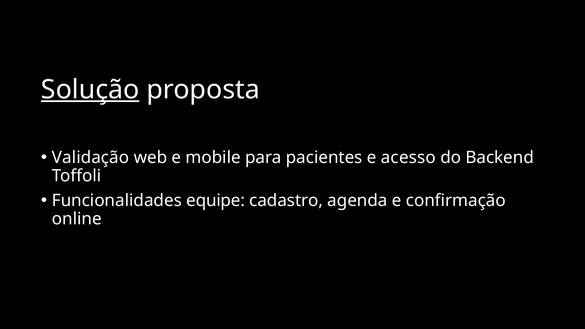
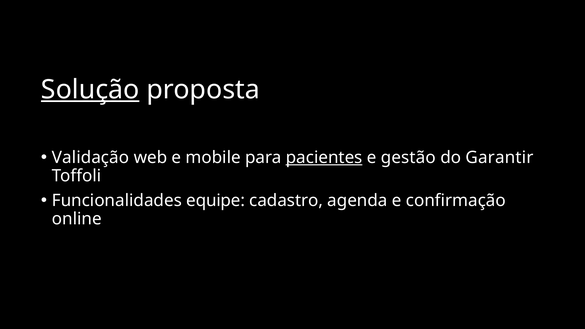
pacientes underline: none -> present (324, 158)
acesso: acesso -> gestão (408, 158)
Backend: Backend -> Garantir (500, 158)
